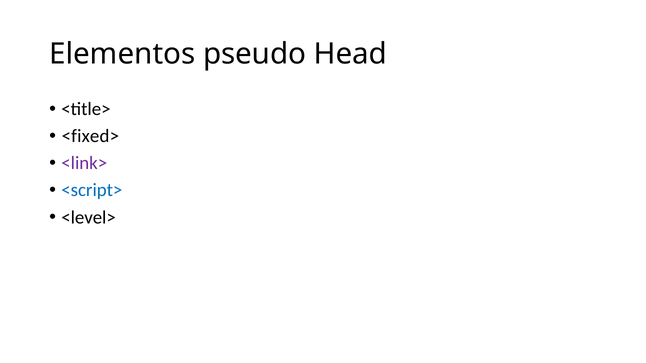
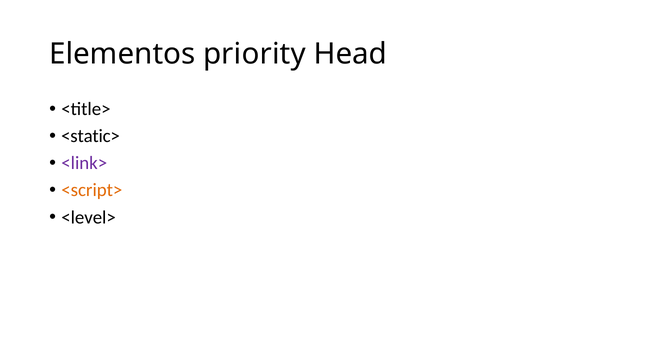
pseudo: pseudo -> priority (255, 54)
<fixed>: <fixed> -> <static> (91, 136)
<script> colour: blue -> orange (92, 190)
